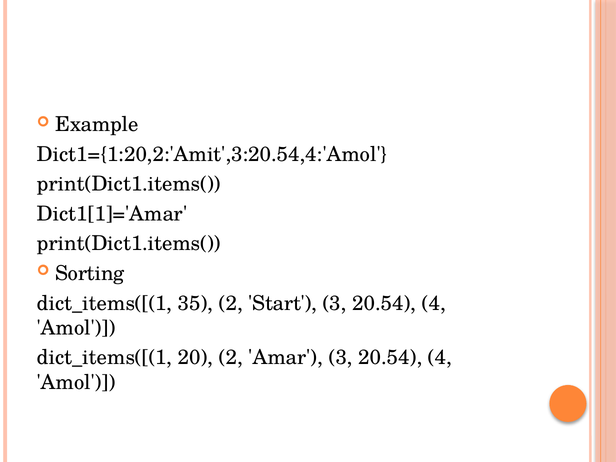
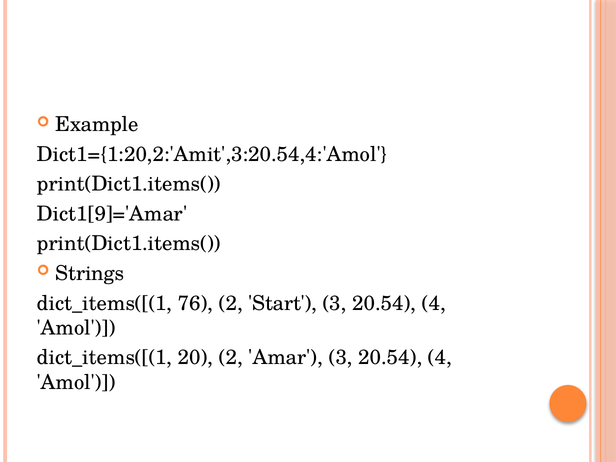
Dict1[1]='Amar: Dict1[1]='Amar -> Dict1[9]='Amar (112, 214)
Sorting: Sorting -> Strings (90, 274)
35: 35 -> 76 (196, 303)
